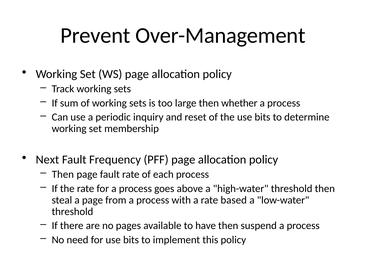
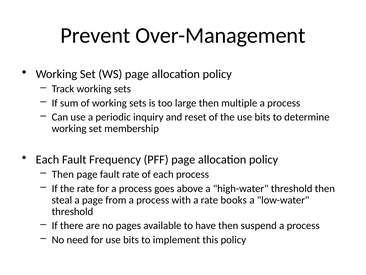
whether: whether -> multiple (239, 103)
Next: Next -> Each (47, 159)
based: based -> books (234, 200)
